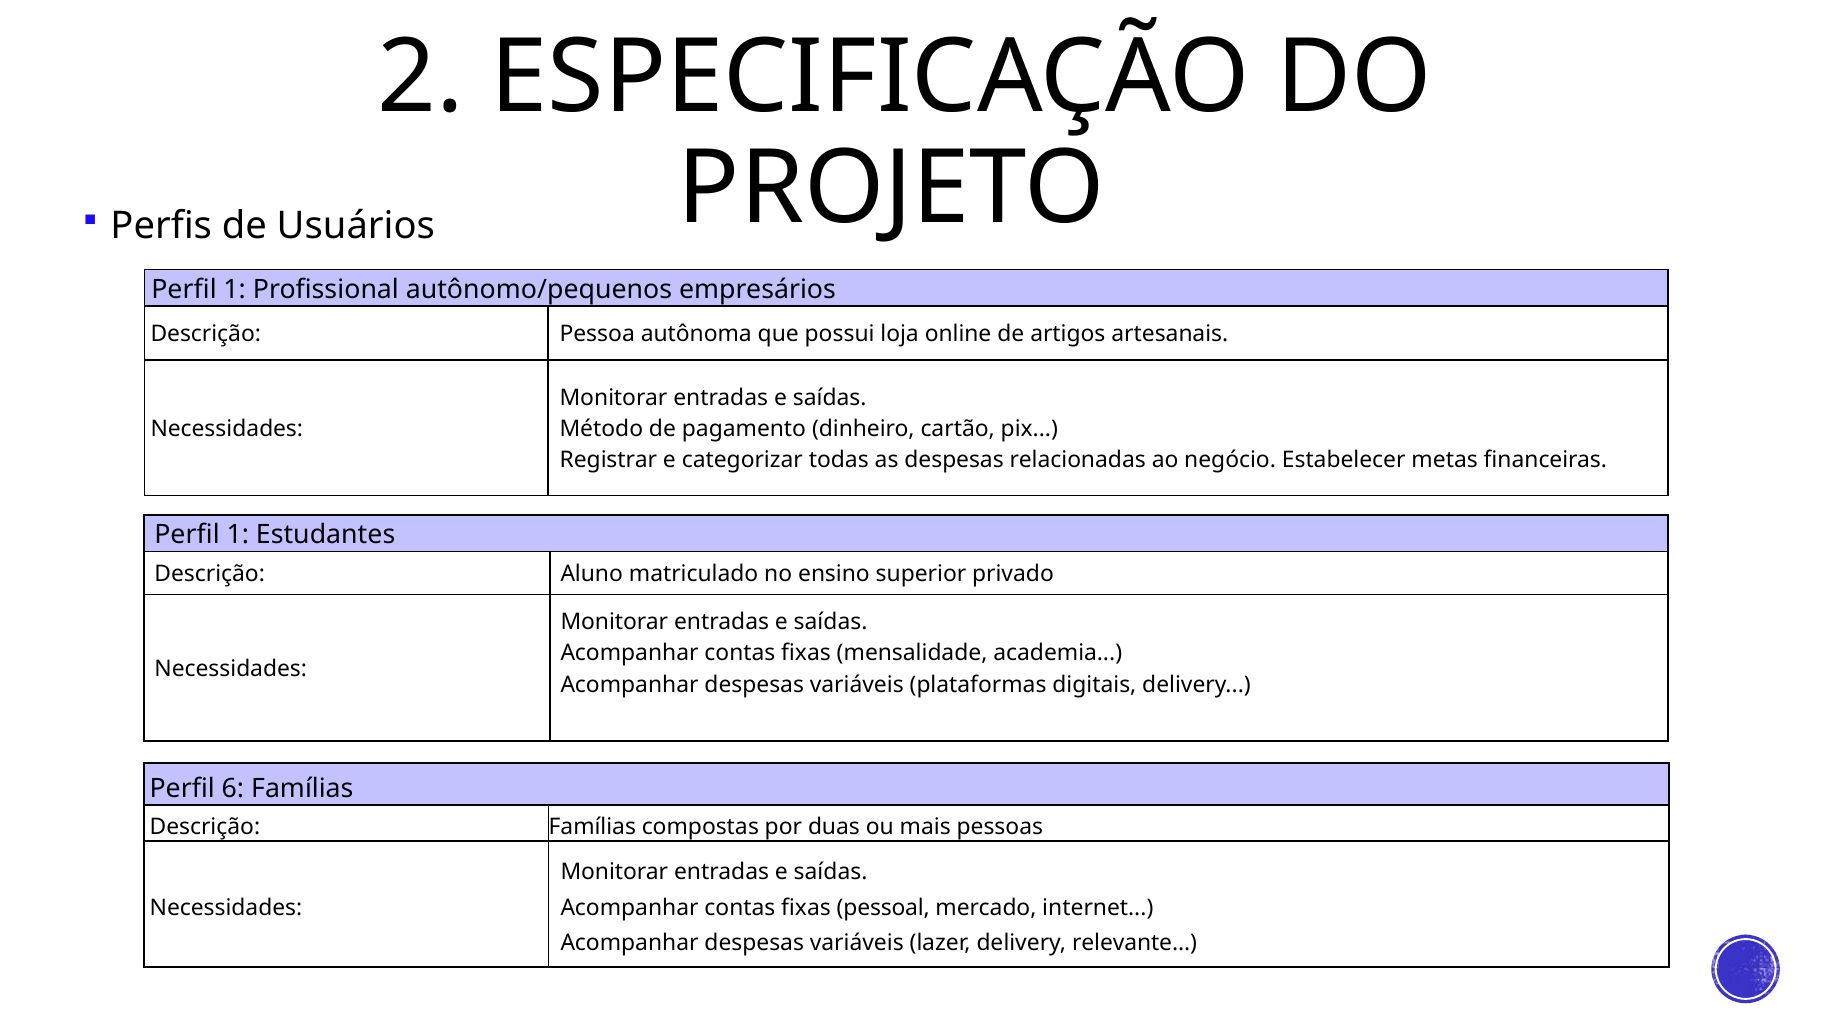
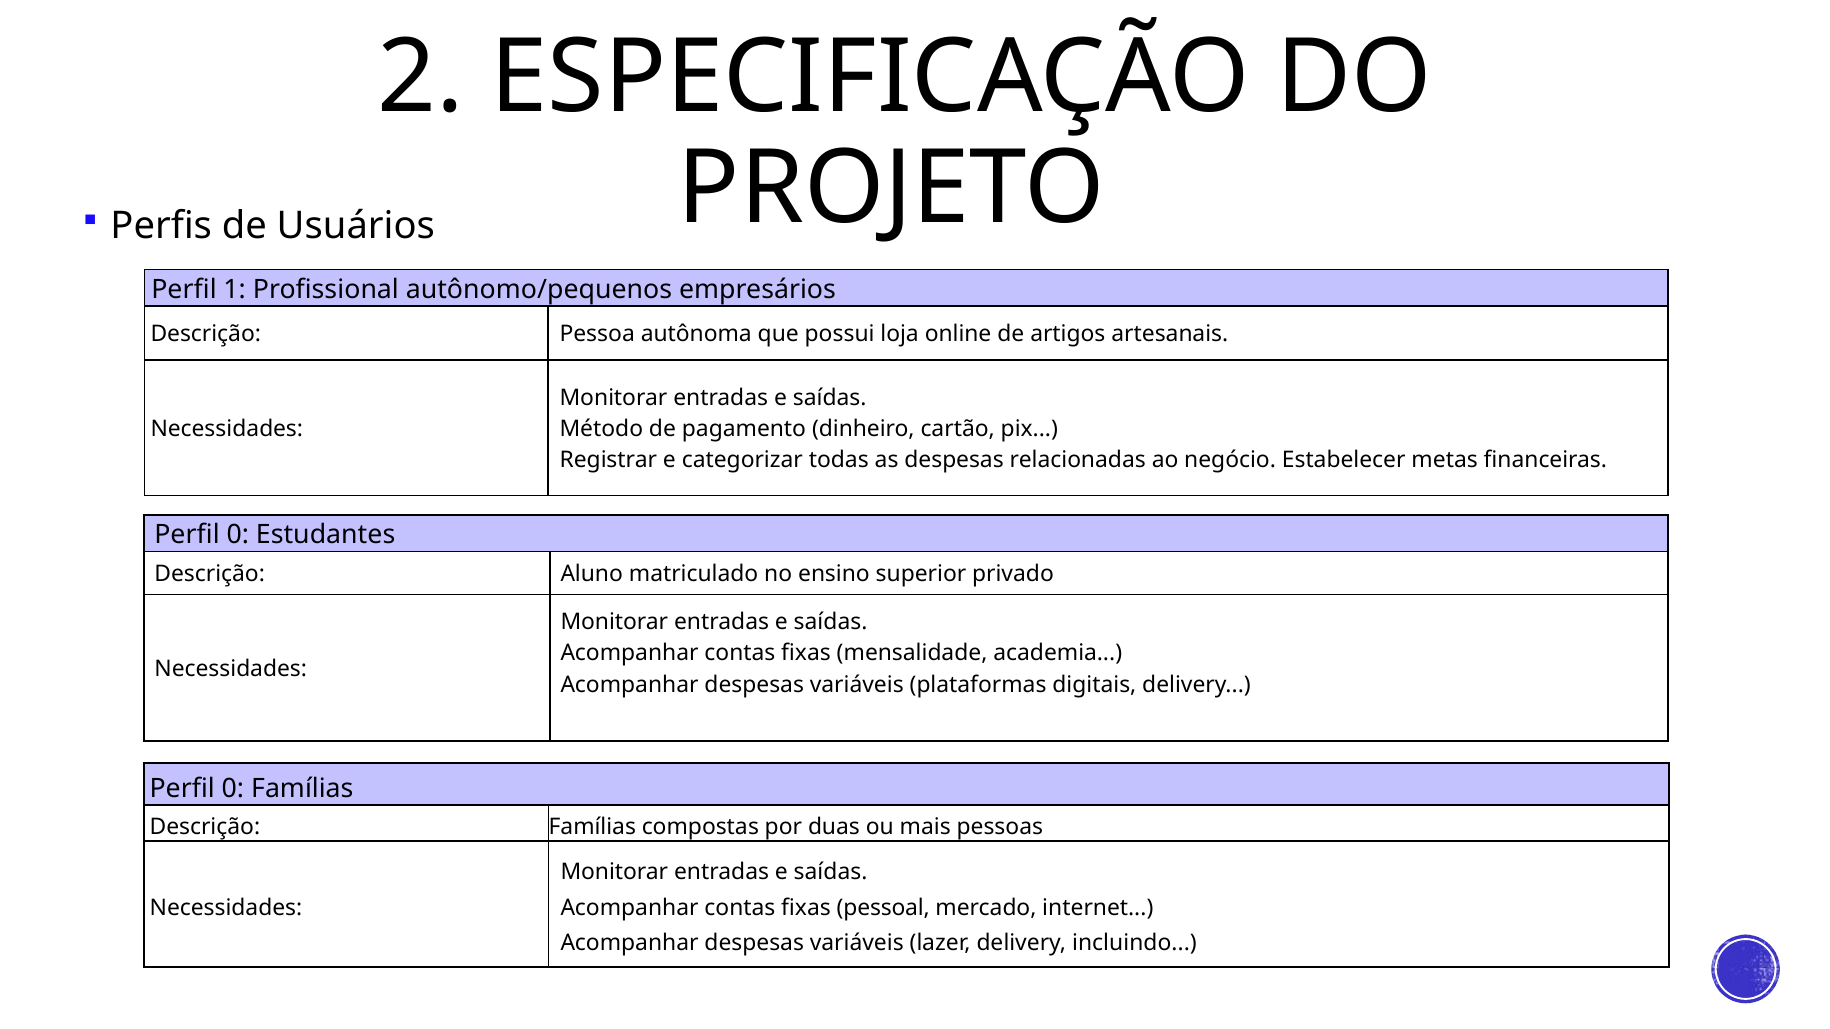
1: 1 -> 0 (238, 535)
6: 6 -> 0 (233, 789)
relevante: relevante -> incluindo (1134, 944)
